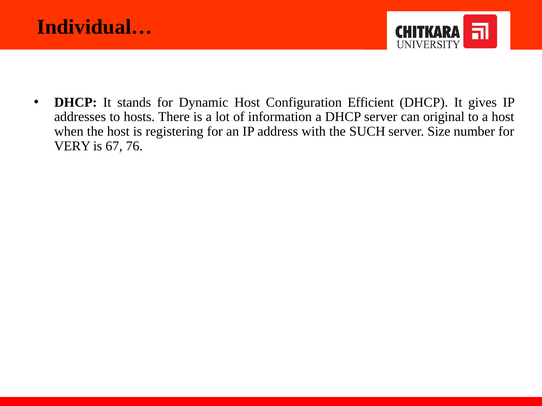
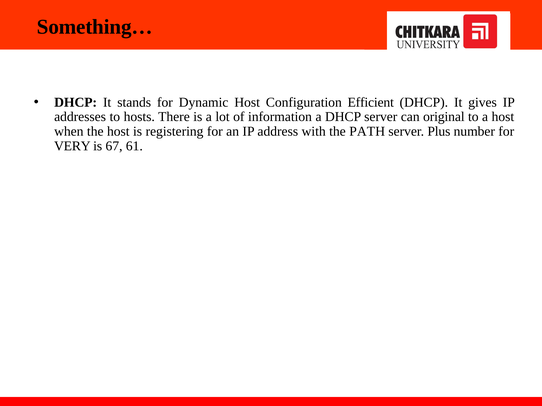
Individual…: Individual… -> Something… (95, 27)
SUCH: SUCH -> PATH (367, 132)
Size: Size -> Plus (439, 132)
76: 76 -> 61 (134, 146)
